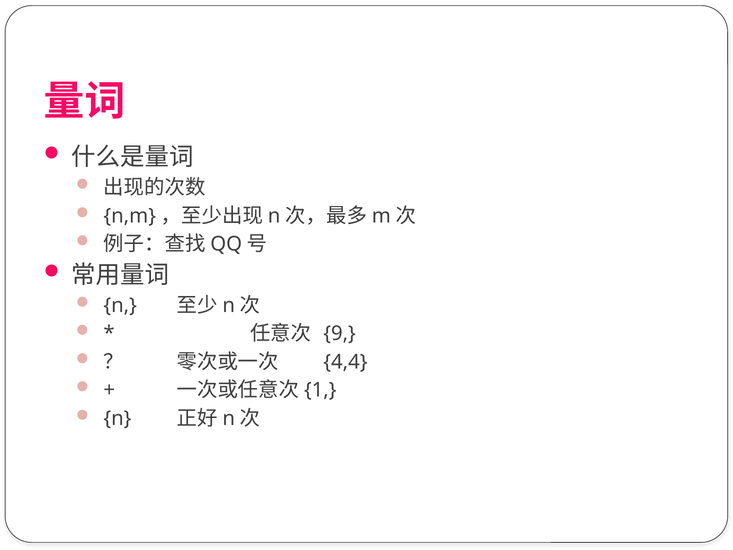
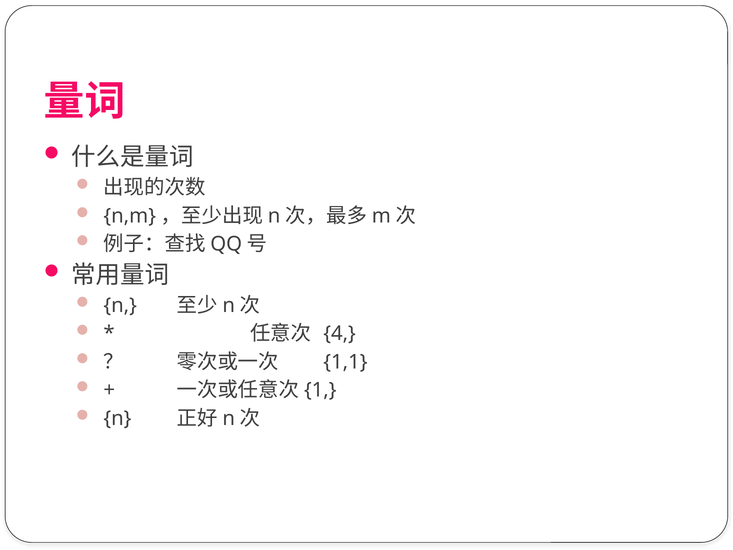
9: 9 -> 4 (340, 334)
4,4: 4,4 -> 1,1 (345, 362)
